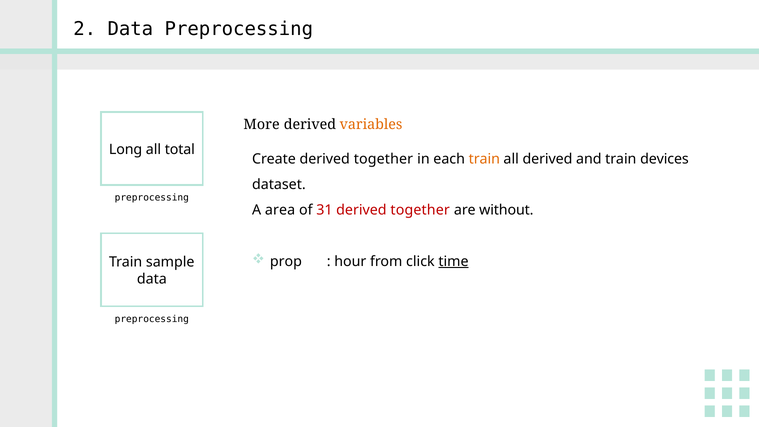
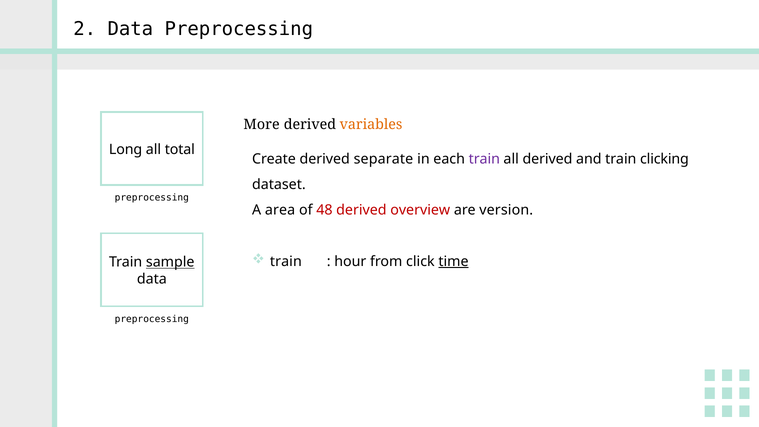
Create derived together: together -> separate (383, 159)
train colour: orange -> purple (484, 159)
devices: devices -> clicking (664, 159)
31: 31 -> 48 (324, 210)
together: together -> overview (420, 210)
without: without -> version (506, 210)
prop: prop -> train (286, 261)
sample underline: none -> present (170, 262)
